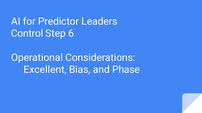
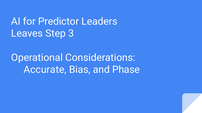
Control: Control -> Leaves (27, 34)
6: 6 -> 3 (71, 34)
Excellent: Excellent -> Accurate (45, 70)
